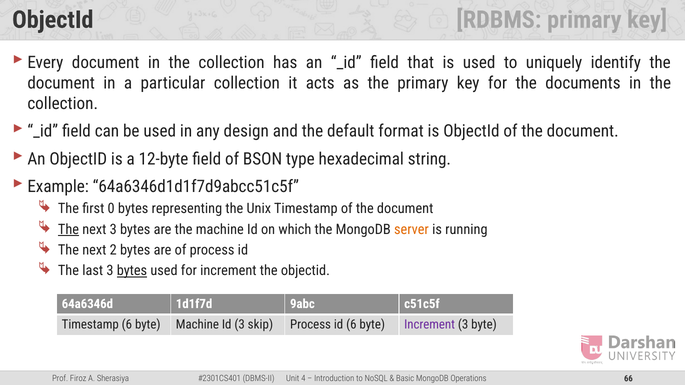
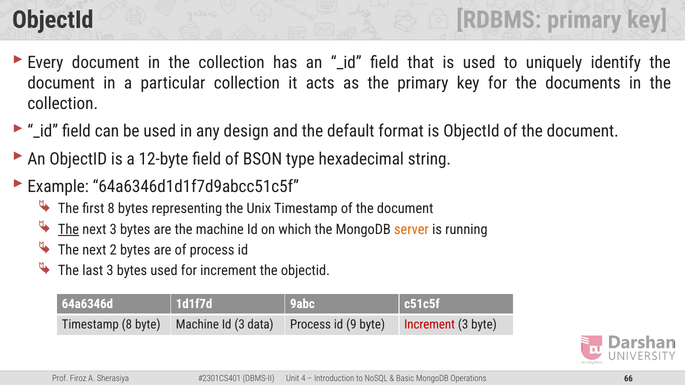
first 0: 0 -> 8 (111, 209)
bytes underline: present -> none (132, 271)
Timestamp 6: 6 -> 8 (127, 325)
skip: skip -> data (261, 325)
id 6: 6 -> 9 (351, 325)
Increment colour: purple -> red (430, 325)
